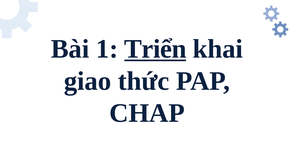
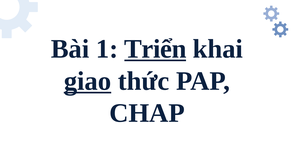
giao underline: none -> present (87, 81)
